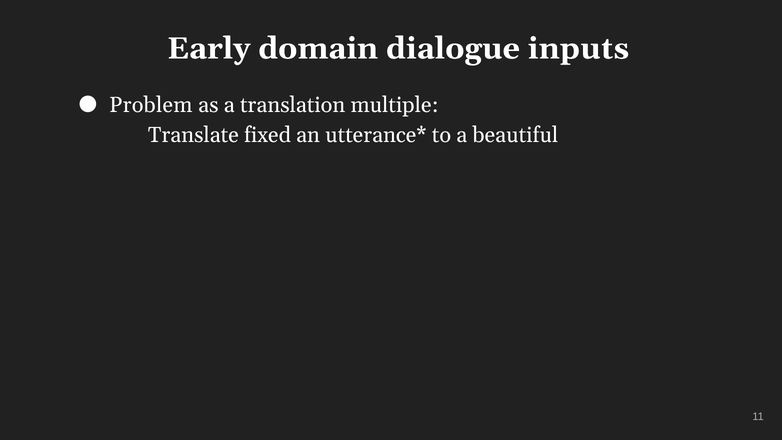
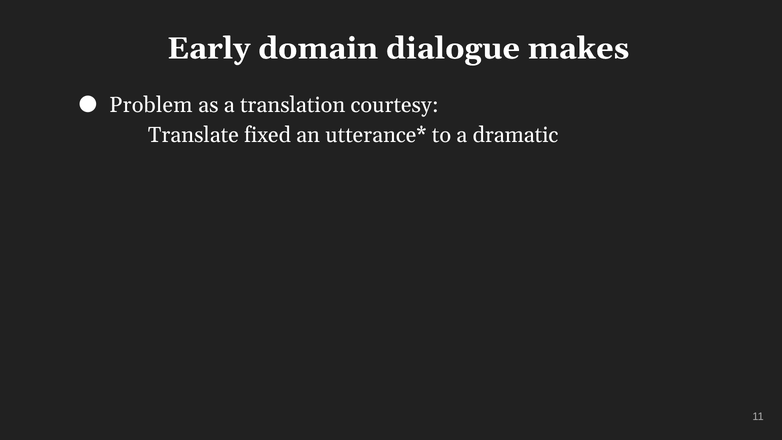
inputs: inputs -> makes (578, 48)
multiple: multiple -> courtesy (394, 105)
beautiful: beautiful -> dramatic (515, 135)
